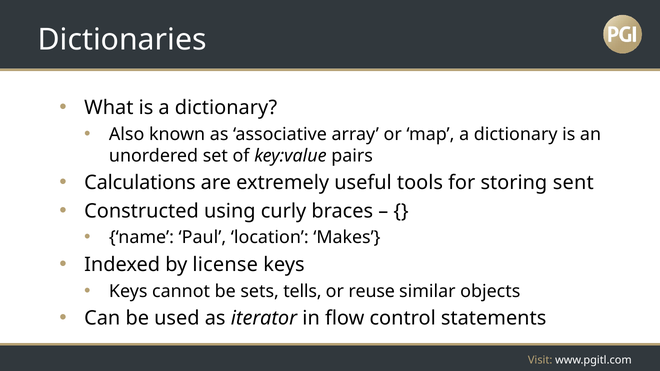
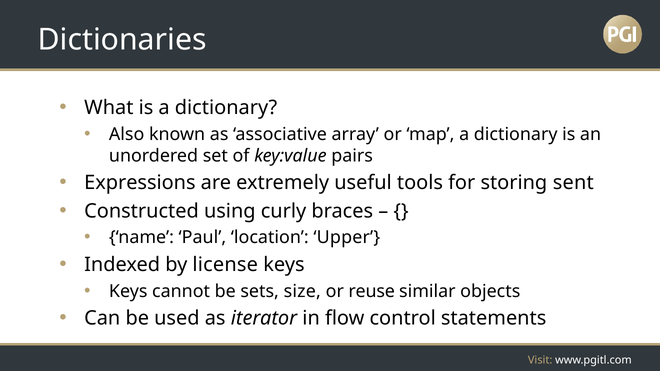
Calculations: Calculations -> Expressions (140, 183)
Makes: Makes -> Upper (347, 238)
tells: tells -> size (302, 291)
